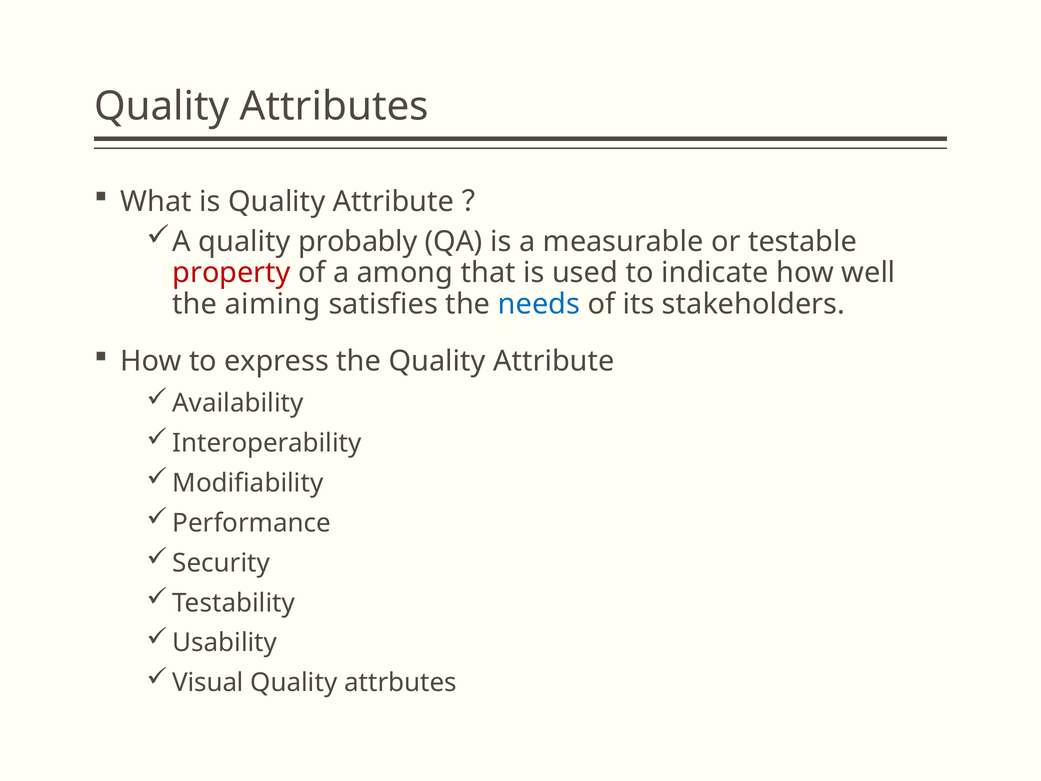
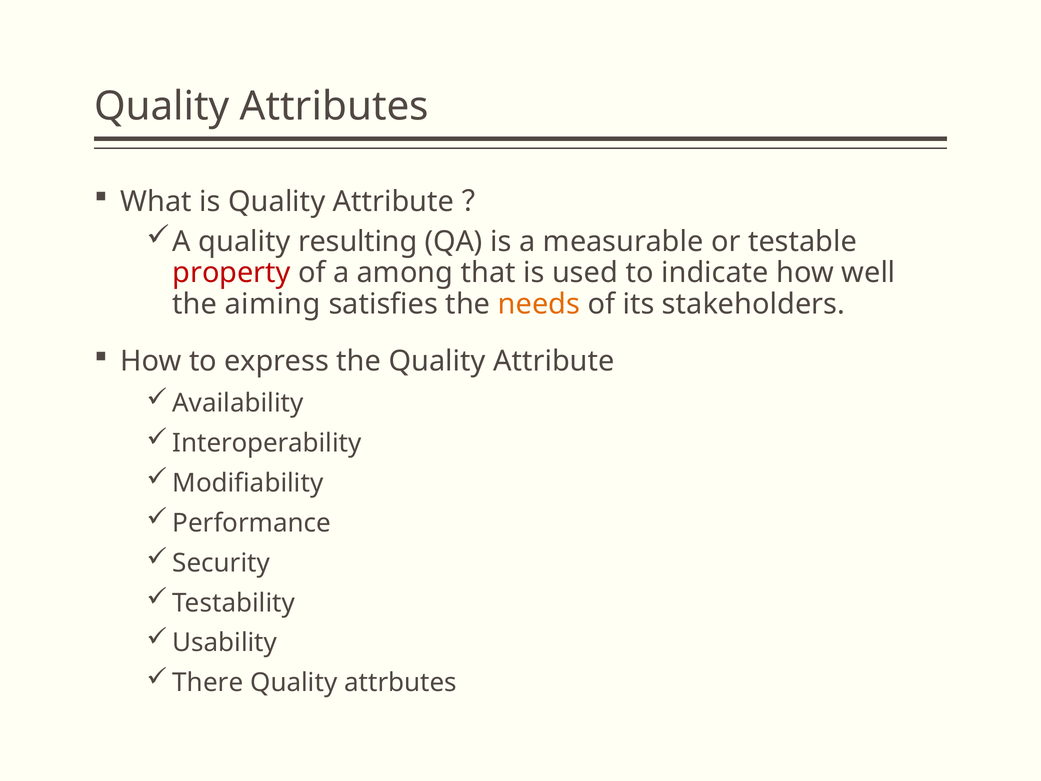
probably: probably -> resulting (358, 241)
needs colour: blue -> orange (539, 304)
Visual: Visual -> There (208, 683)
